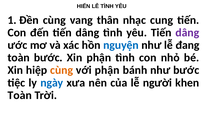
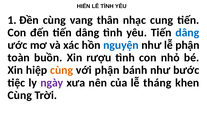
dâng colour: purple -> blue (187, 33)
lễ đang: đang -> phận (187, 45)
toàn bước: bước -> buồn (48, 58)
Xin phận: phận -> rượu (99, 58)
ngày colour: blue -> purple (52, 83)
người: người -> tháng (157, 83)
Toàn: Toàn -> Cùng (20, 96)
